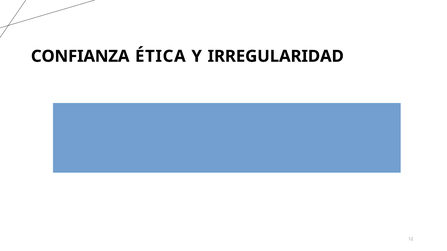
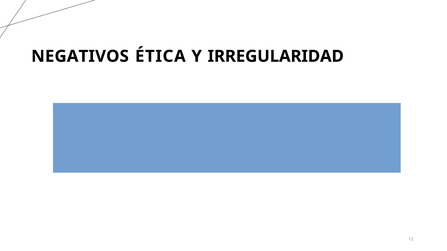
CONFIANZA: CONFIANZA -> NEGATIVOS (80, 56)
